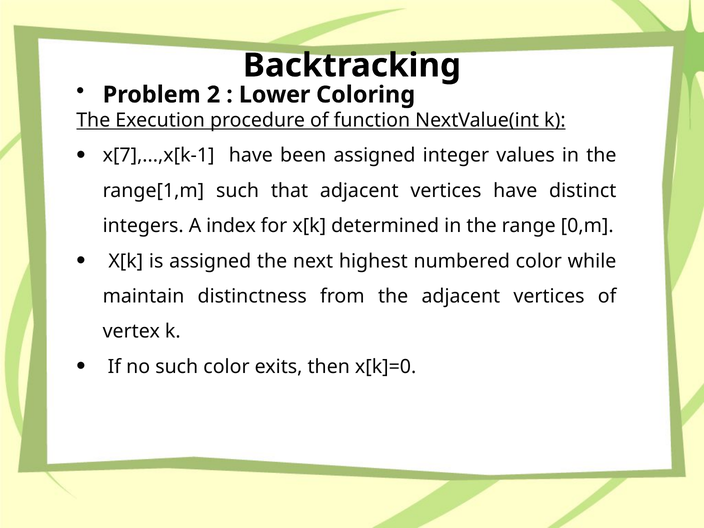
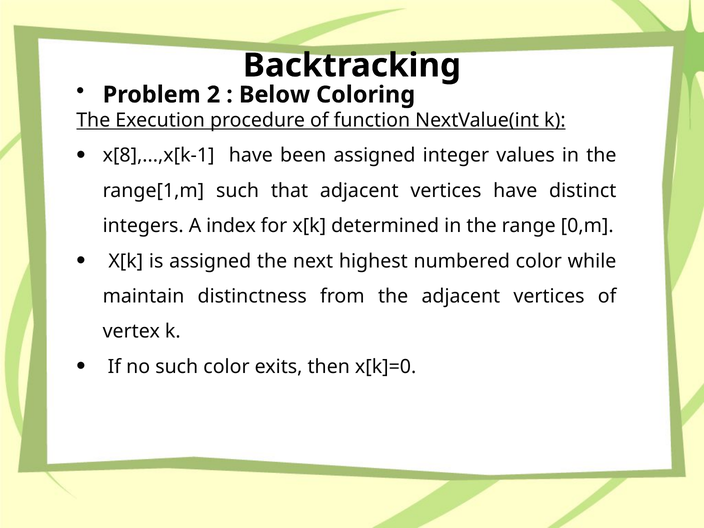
Lower: Lower -> Below (274, 95)
x[7],...,x[k-1: x[7],...,x[k-1 -> x[8],...,x[k-1 (159, 155)
